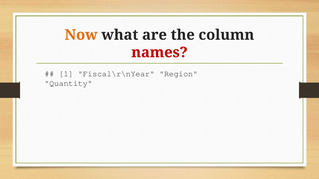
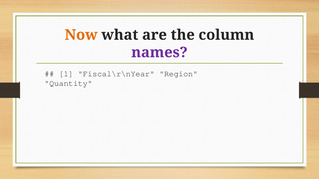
names colour: red -> purple (159, 53)
